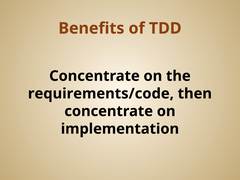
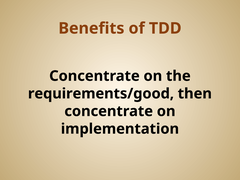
requirements/code: requirements/code -> requirements/good (101, 94)
